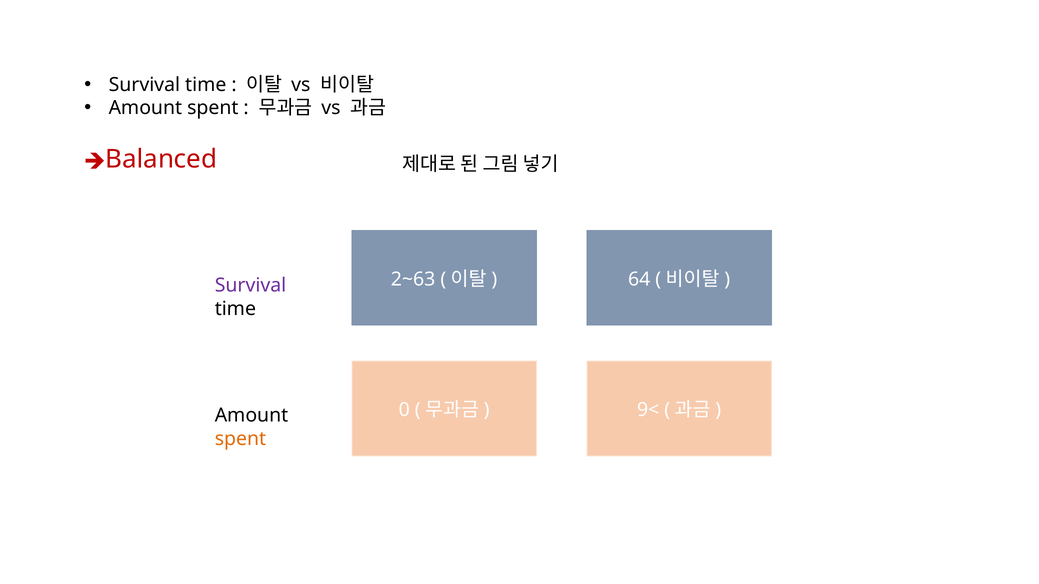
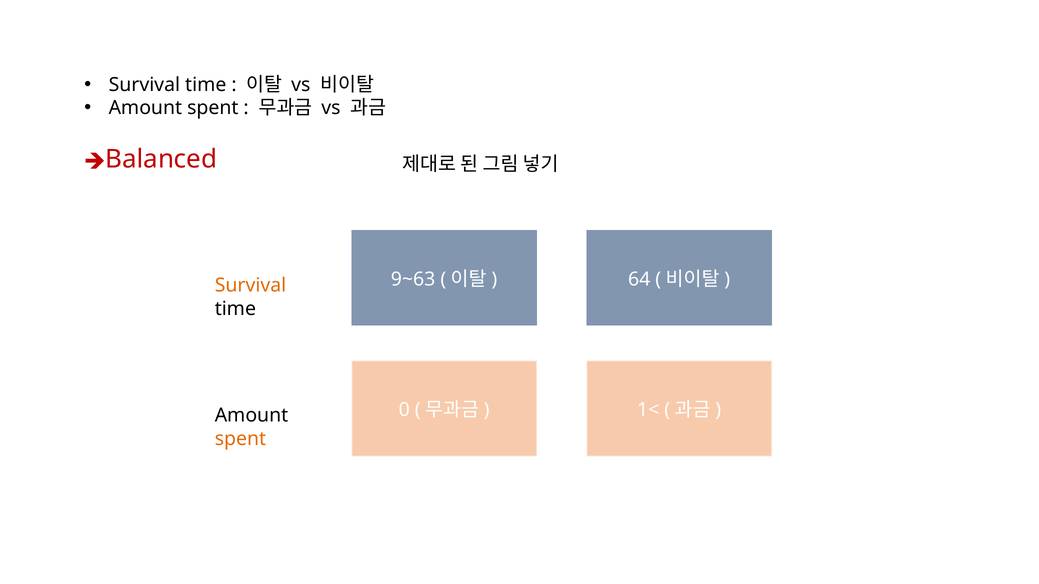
2~63: 2~63 -> 9~63 (413, 279)
Survival colour: purple -> orange (251, 285)
9<: 9< -> 1< (648, 410)
